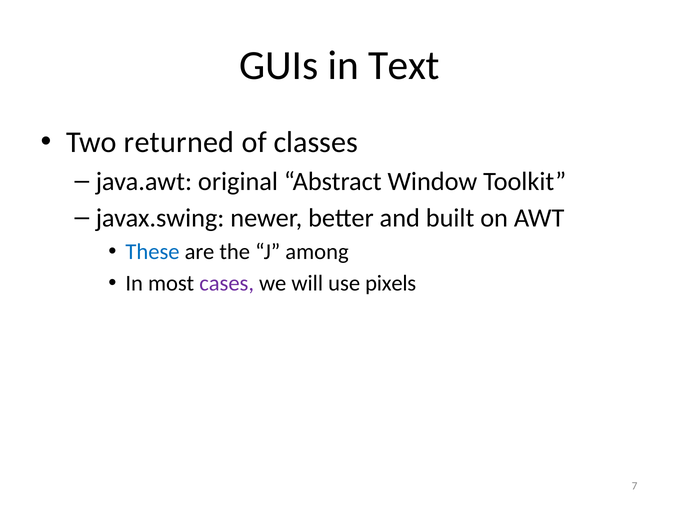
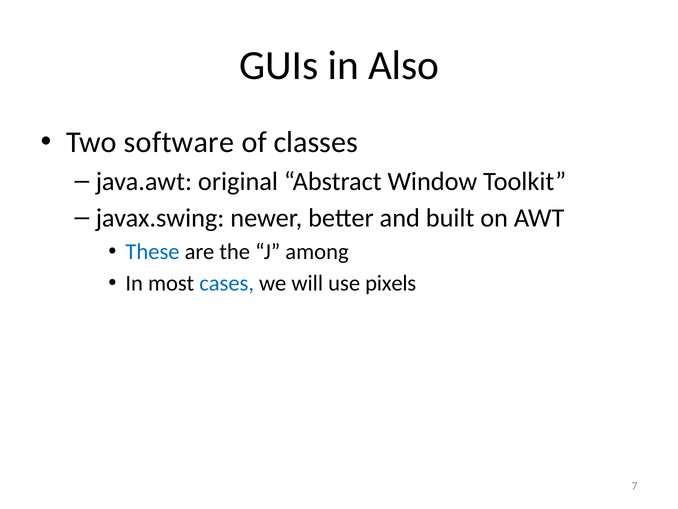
Text: Text -> Also (404, 66)
returned: returned -> software (179, 142)
cases colour: purple -> blue (227, 283)
